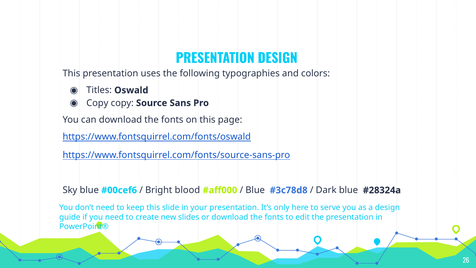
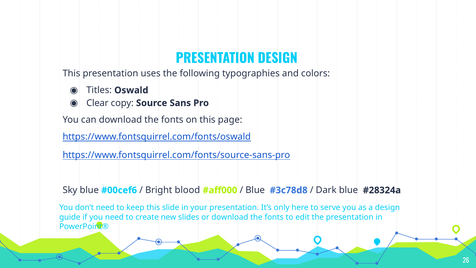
Copy: Copy -> Clear (97, 103)
